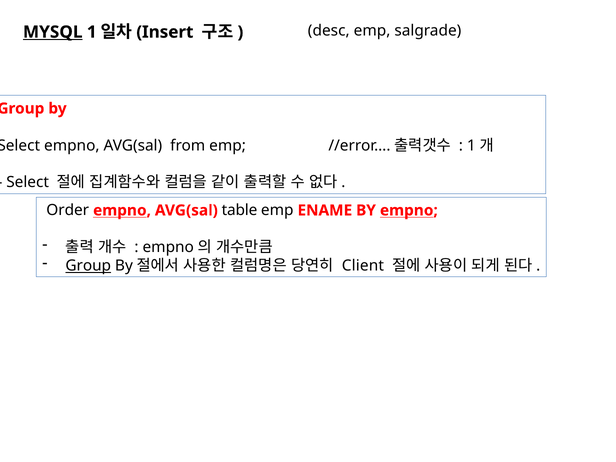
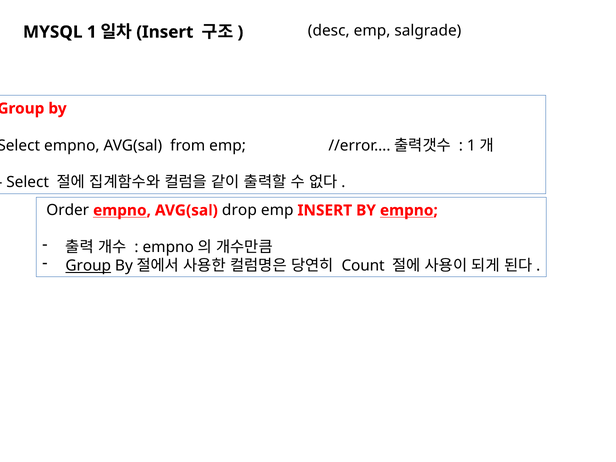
MYSQL underline: present -> none (53, 32)
table: table -> drop (239, 210)
emp ENAME: ENAME -> INSERT (325, 210)
Client: Client -> Count (363, 266)
